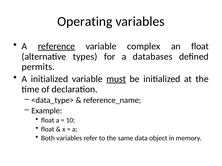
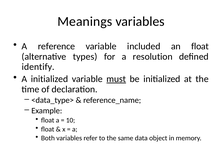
Operating: Operating -> Meanings (85, 21)
reference underline: present -> none (56, 46)
complex: complex -> included (144, 46)
databases: databases -> resolution (153, 57)
permits: permits -> identify (38, 67)
